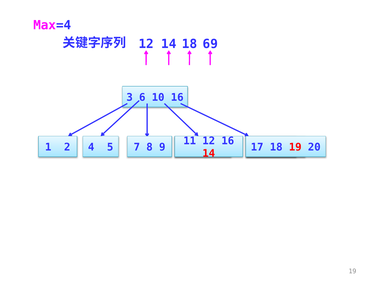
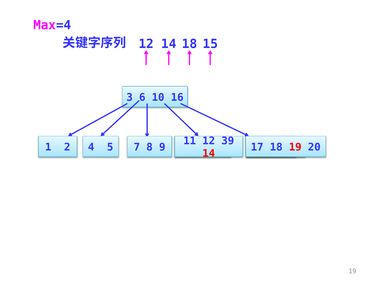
69: 69 -> 15 (210, 44)
16: 16 -> 39 (228, 141)
